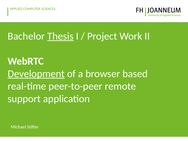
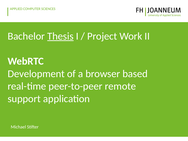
Development underline: present -> none (36, 74)
